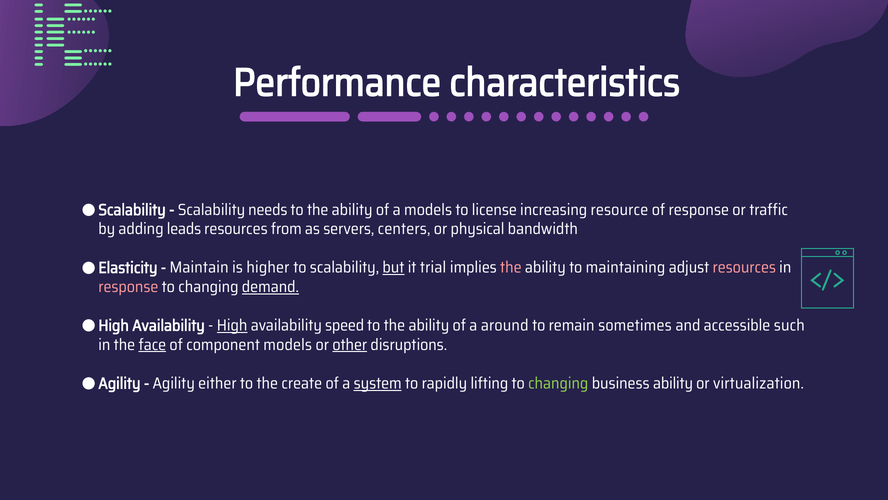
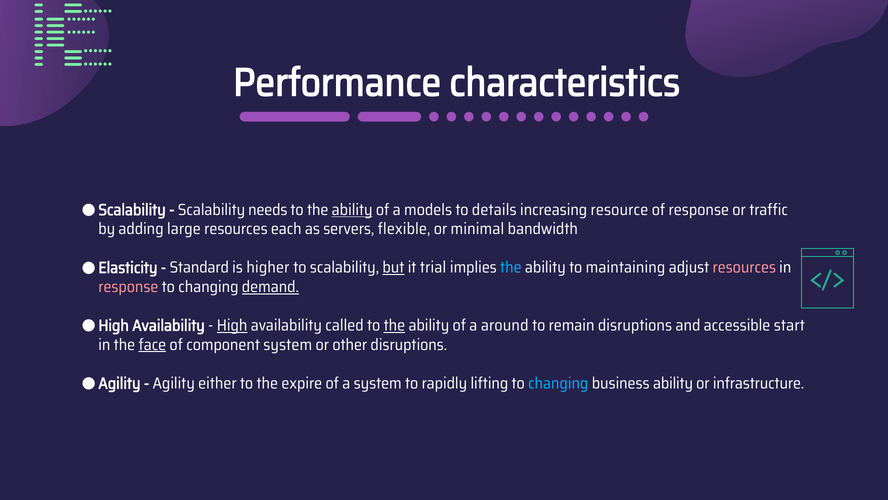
ability underline: none -> present (352, 210)
license: license -> details (494, 210)
leads: leads -> large (184, 229)
from: from -> each (286, 229)
centers: centers -> flexible (404, 229)
physical: physical -> minimal (477, 229)
Maintain: Maintain -> Standard (199, 267)
the colour: pink -> light blue (511, 267)
speed: speed -> called (345, 325)
the underline: none -> present (394, 325)
remain sometimes: sometimes -> disruptions (635, 325)
such: such -> start (789, 325)
component models: models -> system (288, 344)
other underline: present -> none (350, 344)
create: create -> expire (302, 383)
system underline: present -> none (378, 383)
changing colour: light green -> light blue (558, 383)
virtualization: virtualization -> infrastructure (759, 383)
